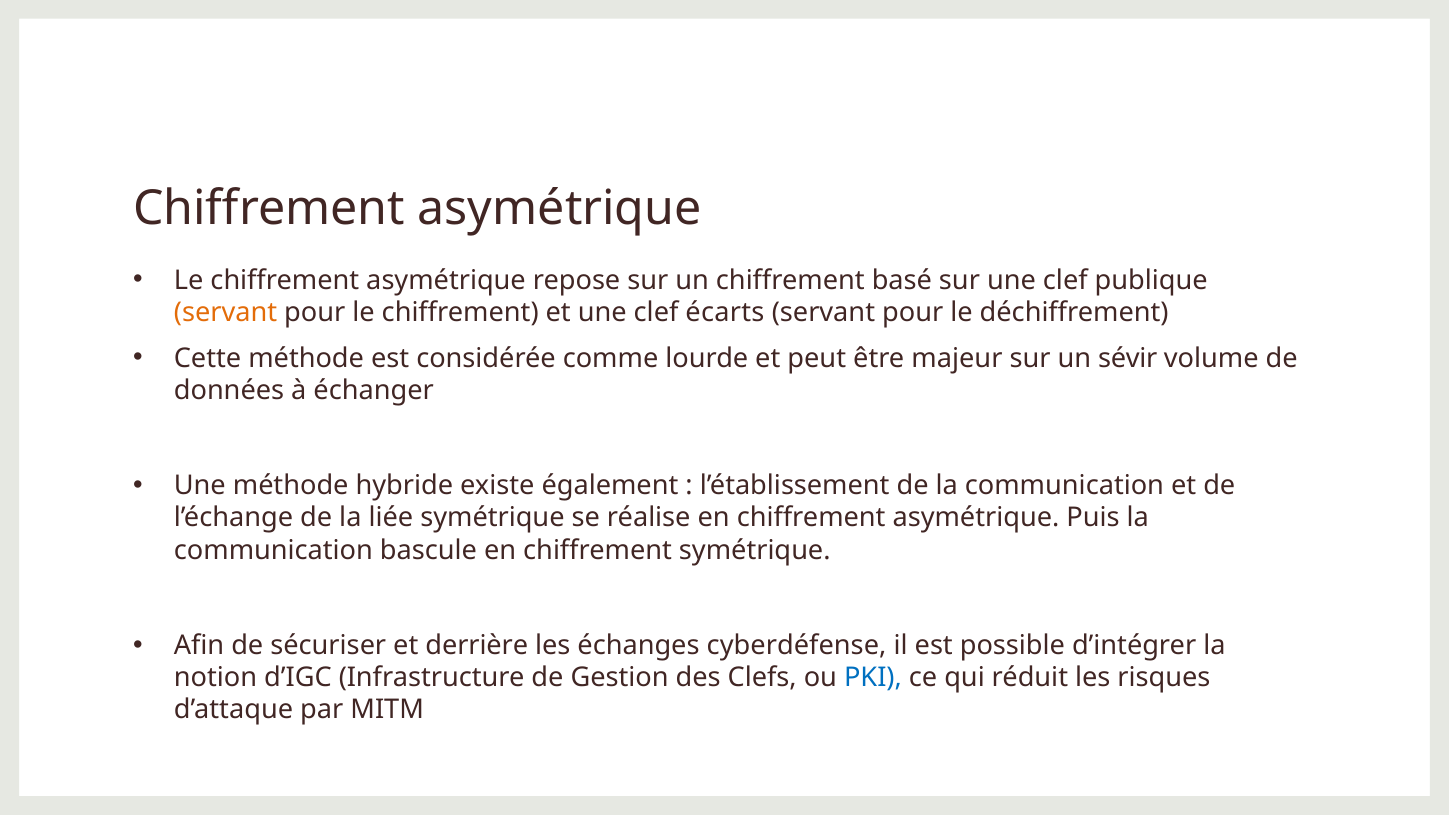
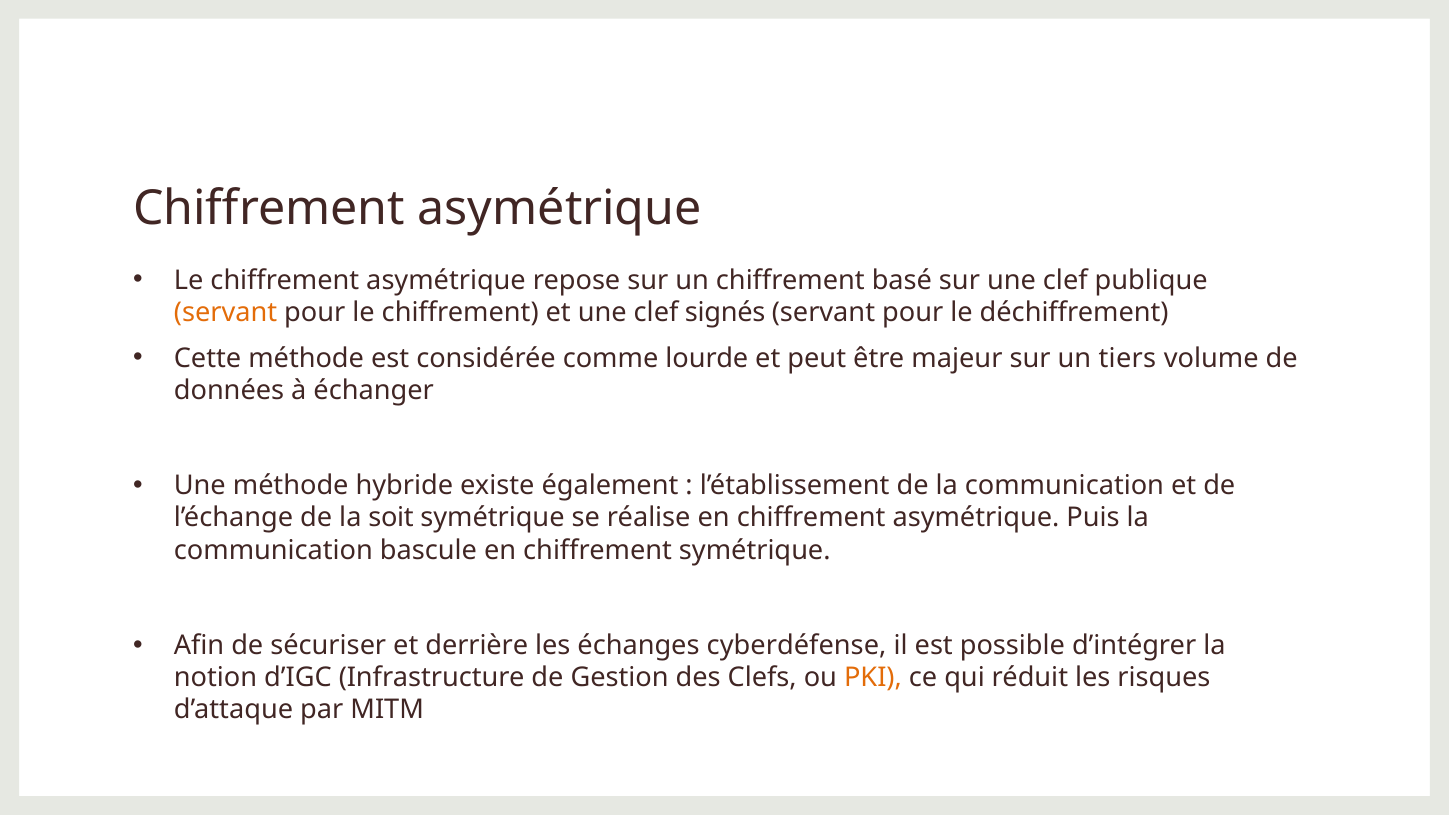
écarts: écarts -> signés (725, 312)
sévir: sévir -> tiers (1127, 358)
liée: liée -> soit (391, 518)
PKI colour: blue -> orange (873, 678)
